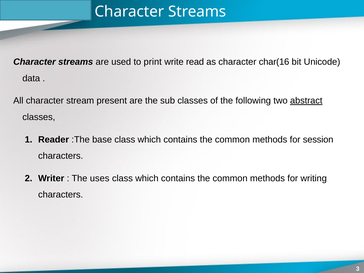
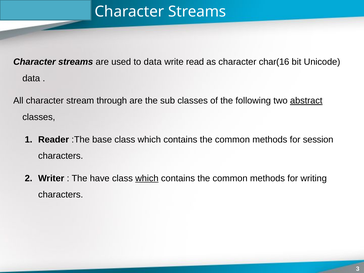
to print: print -> data (153, 62)
present: present -> through (112, 101)
uses: uses -> have (100, 178)
which underline: none -> present (147, 178)
